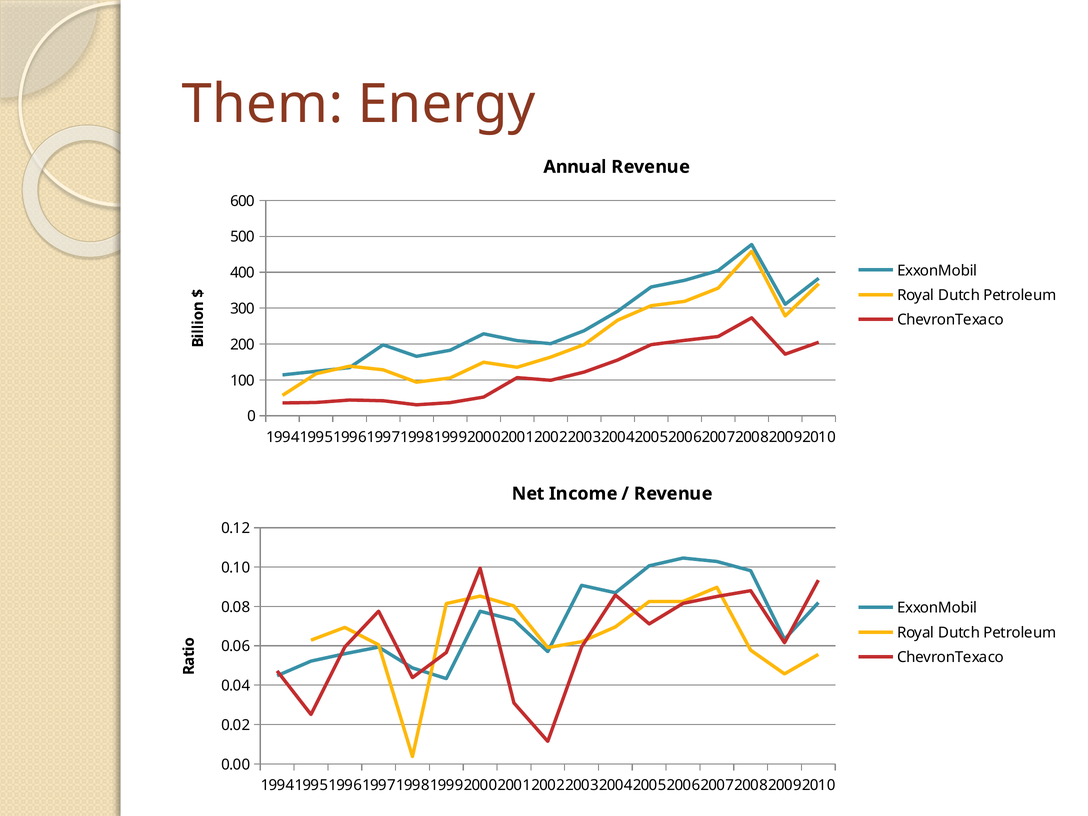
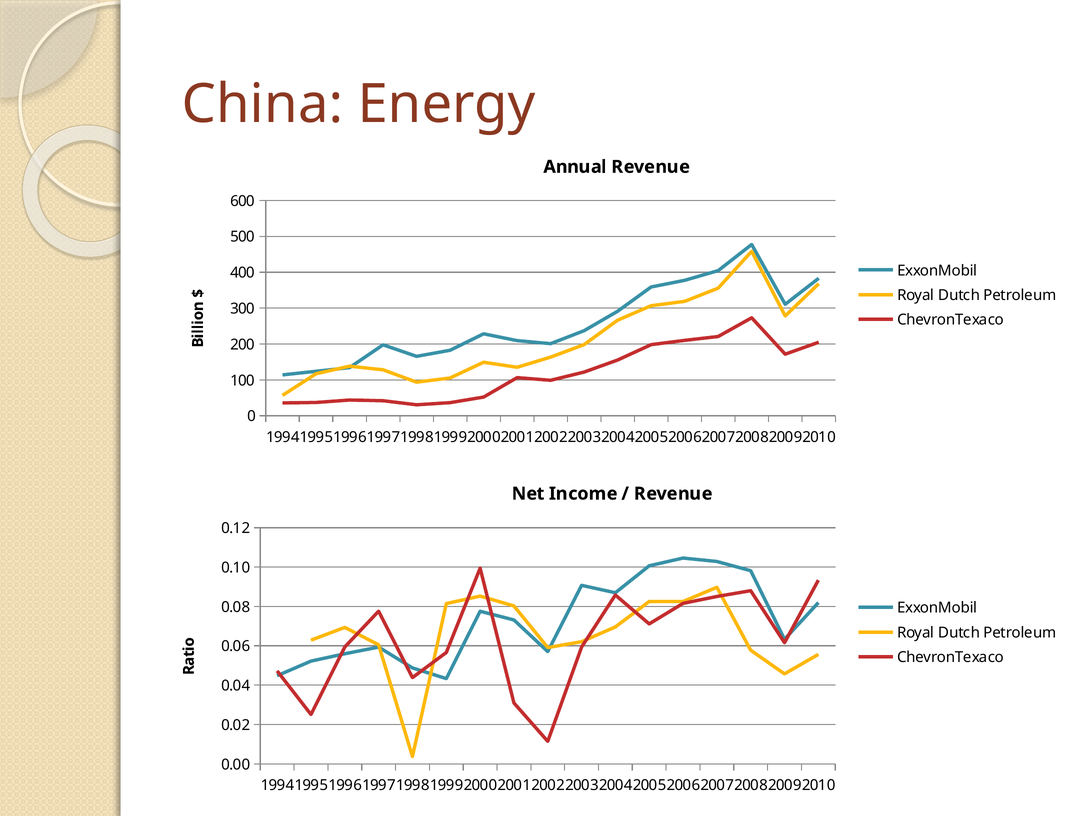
Them: Them -> China (262, 104)
